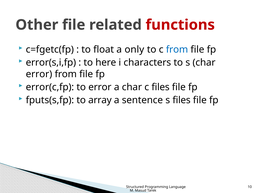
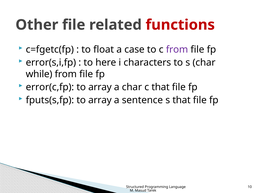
only: only -> case (134, 50)
from colour: blue -> purple (177, 50)
error: error -> while (39, 74)
error: error -> array (100, 87)
c files: files -> that (161, 87)
s files: files -> that (182, 100)
